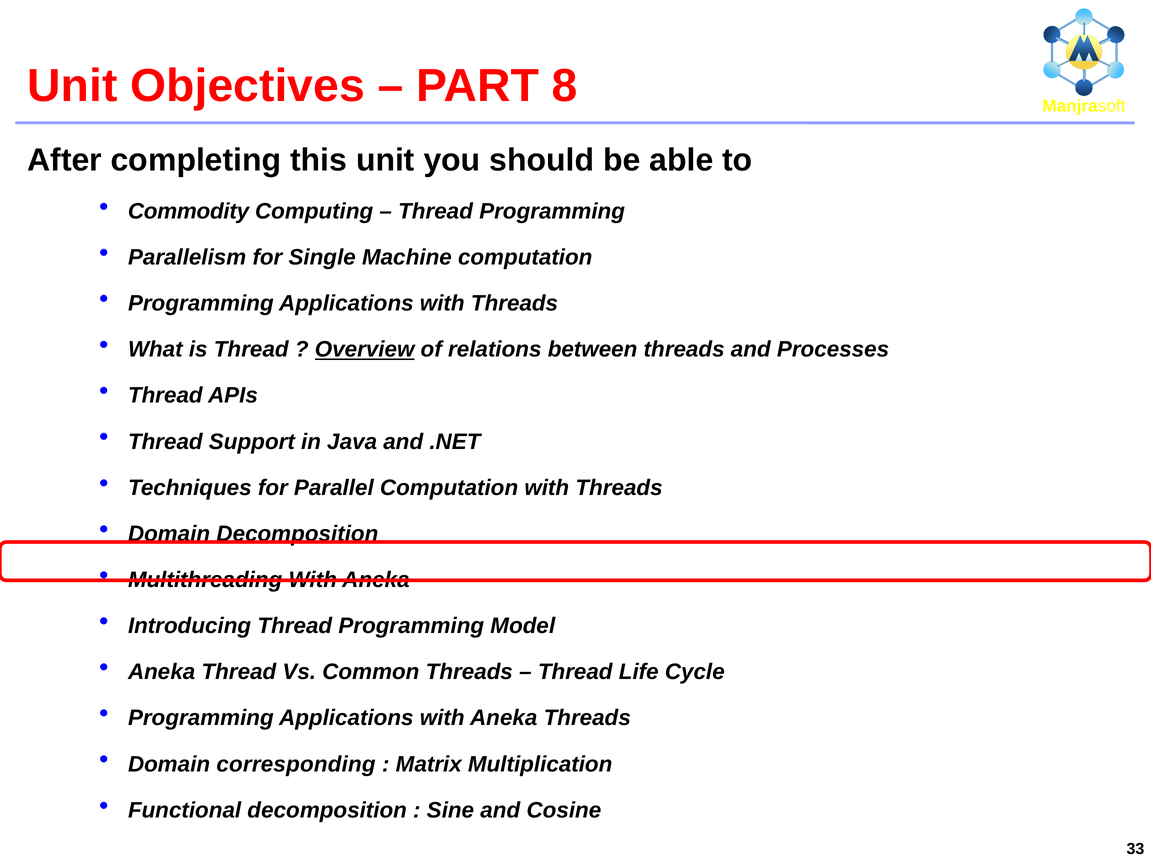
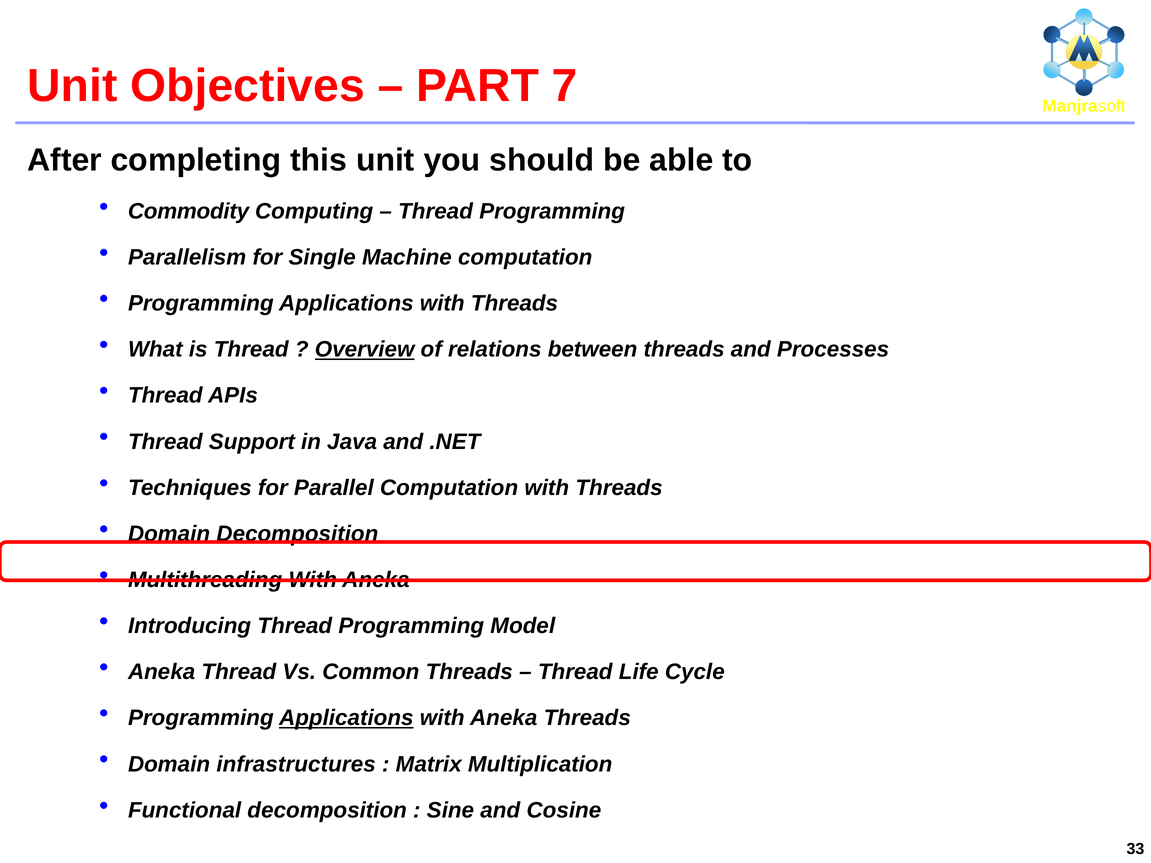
8: 8 -> 7 (565, 86)
Applications underline: none -> present (346, 718)
corresponding: corresponding -> infrastructures (296, 764)
